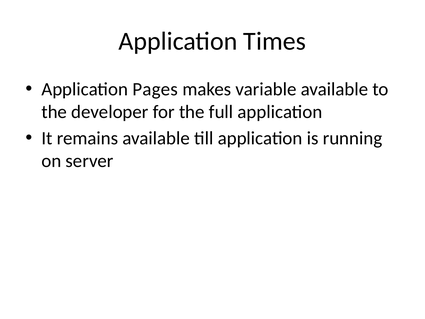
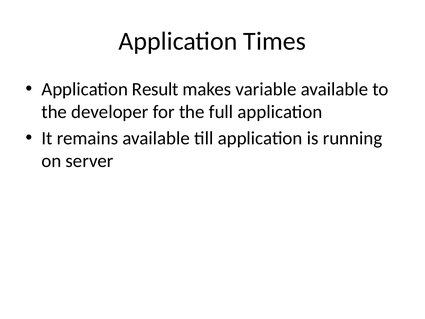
Pages: Pages -> Result (155, 89)
